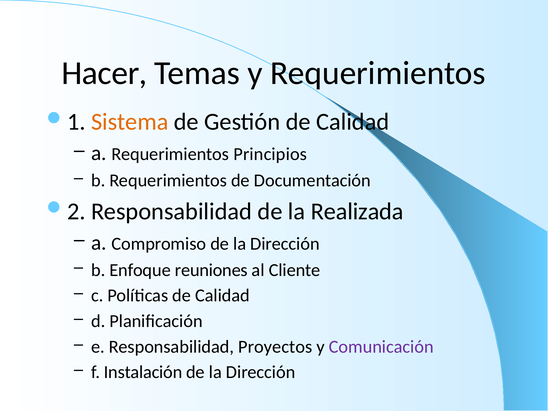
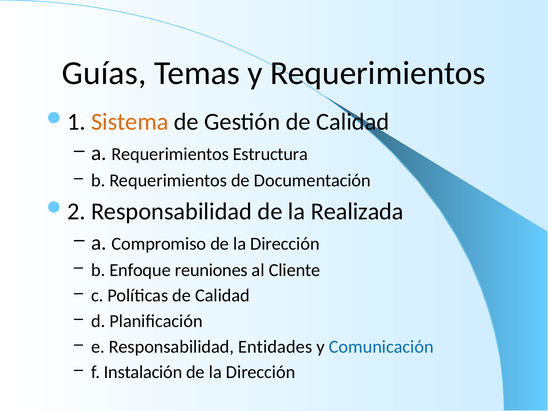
Hacer: Hacer -> Guías (104, 73)
Principios: Principios -> Estructura (270, 154)
Proyectos: Proyectos -> Entidades (275, 347)
Comunicación colour: purple -> blue (381, 347)
